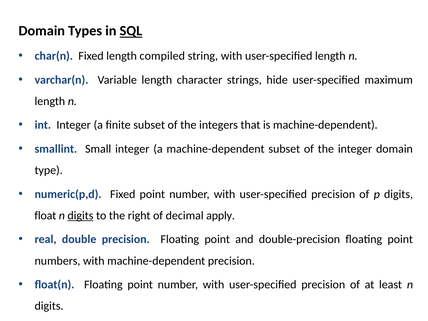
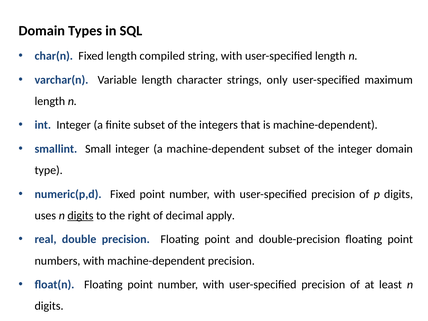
SQL underline: present -> none (131, 31)
hide: hide -> only (277, 80)
float: float -> uses (45, 216)
